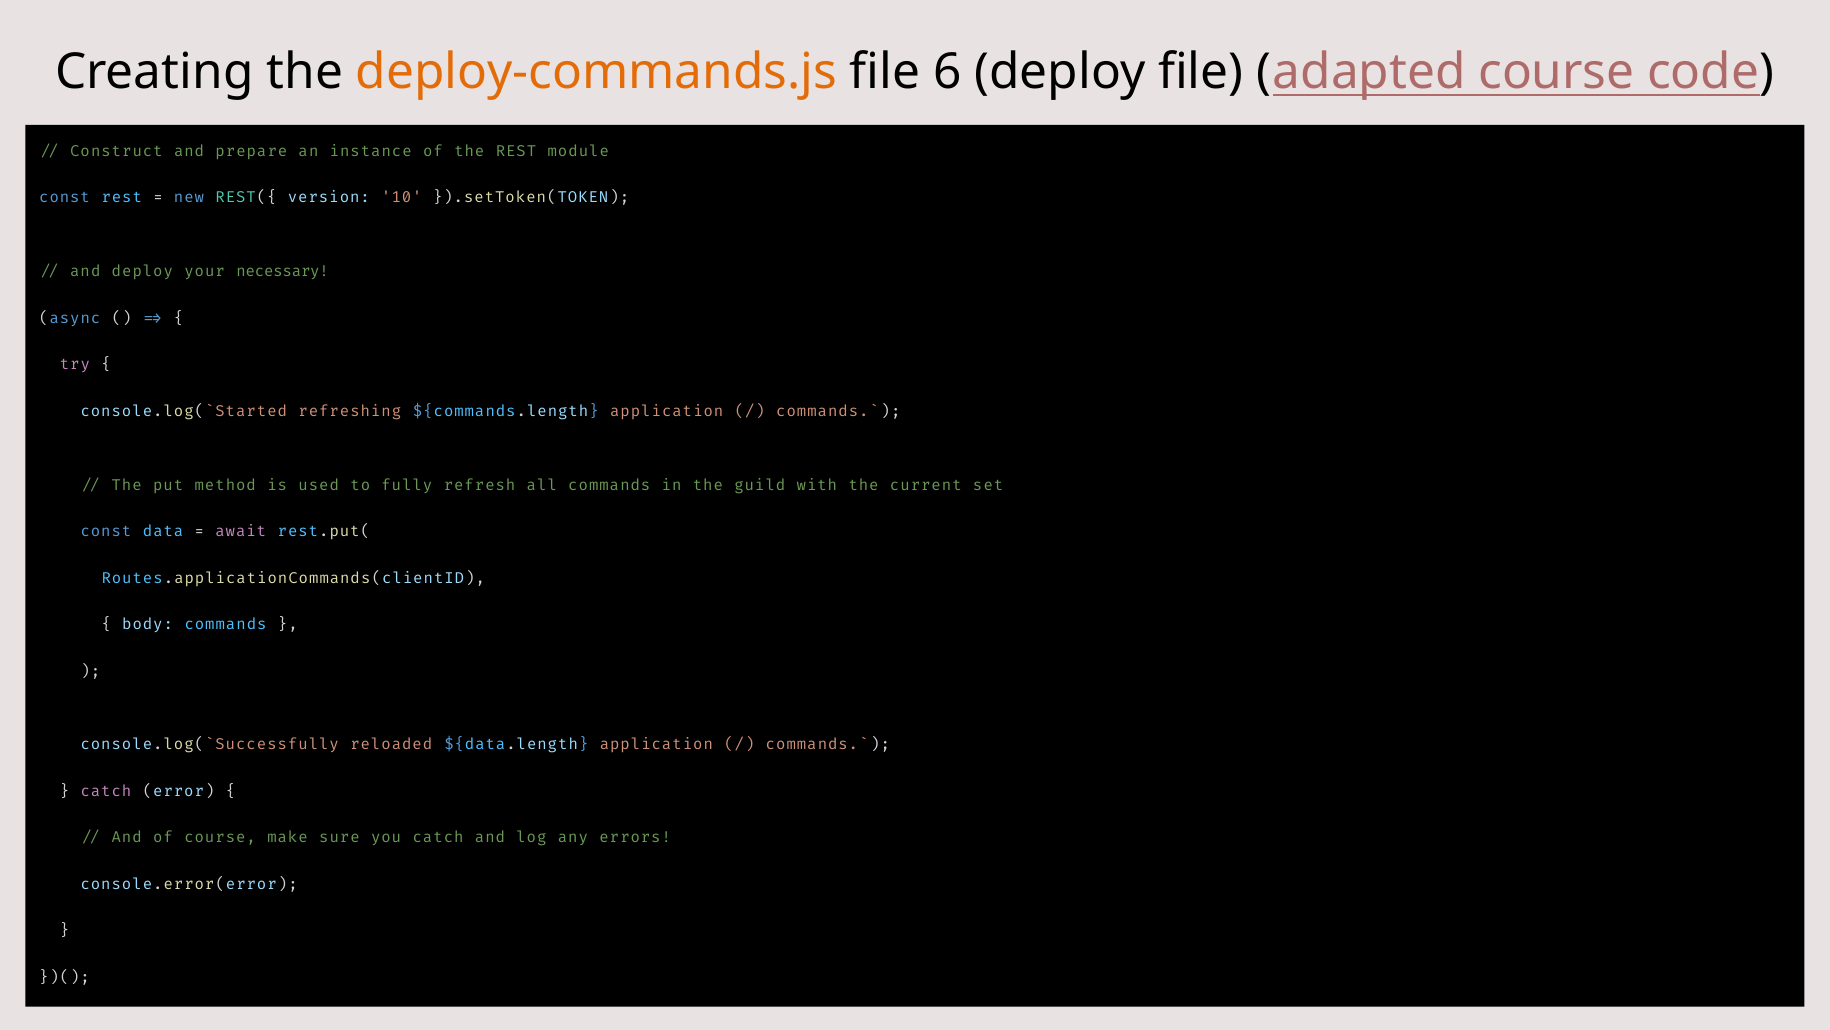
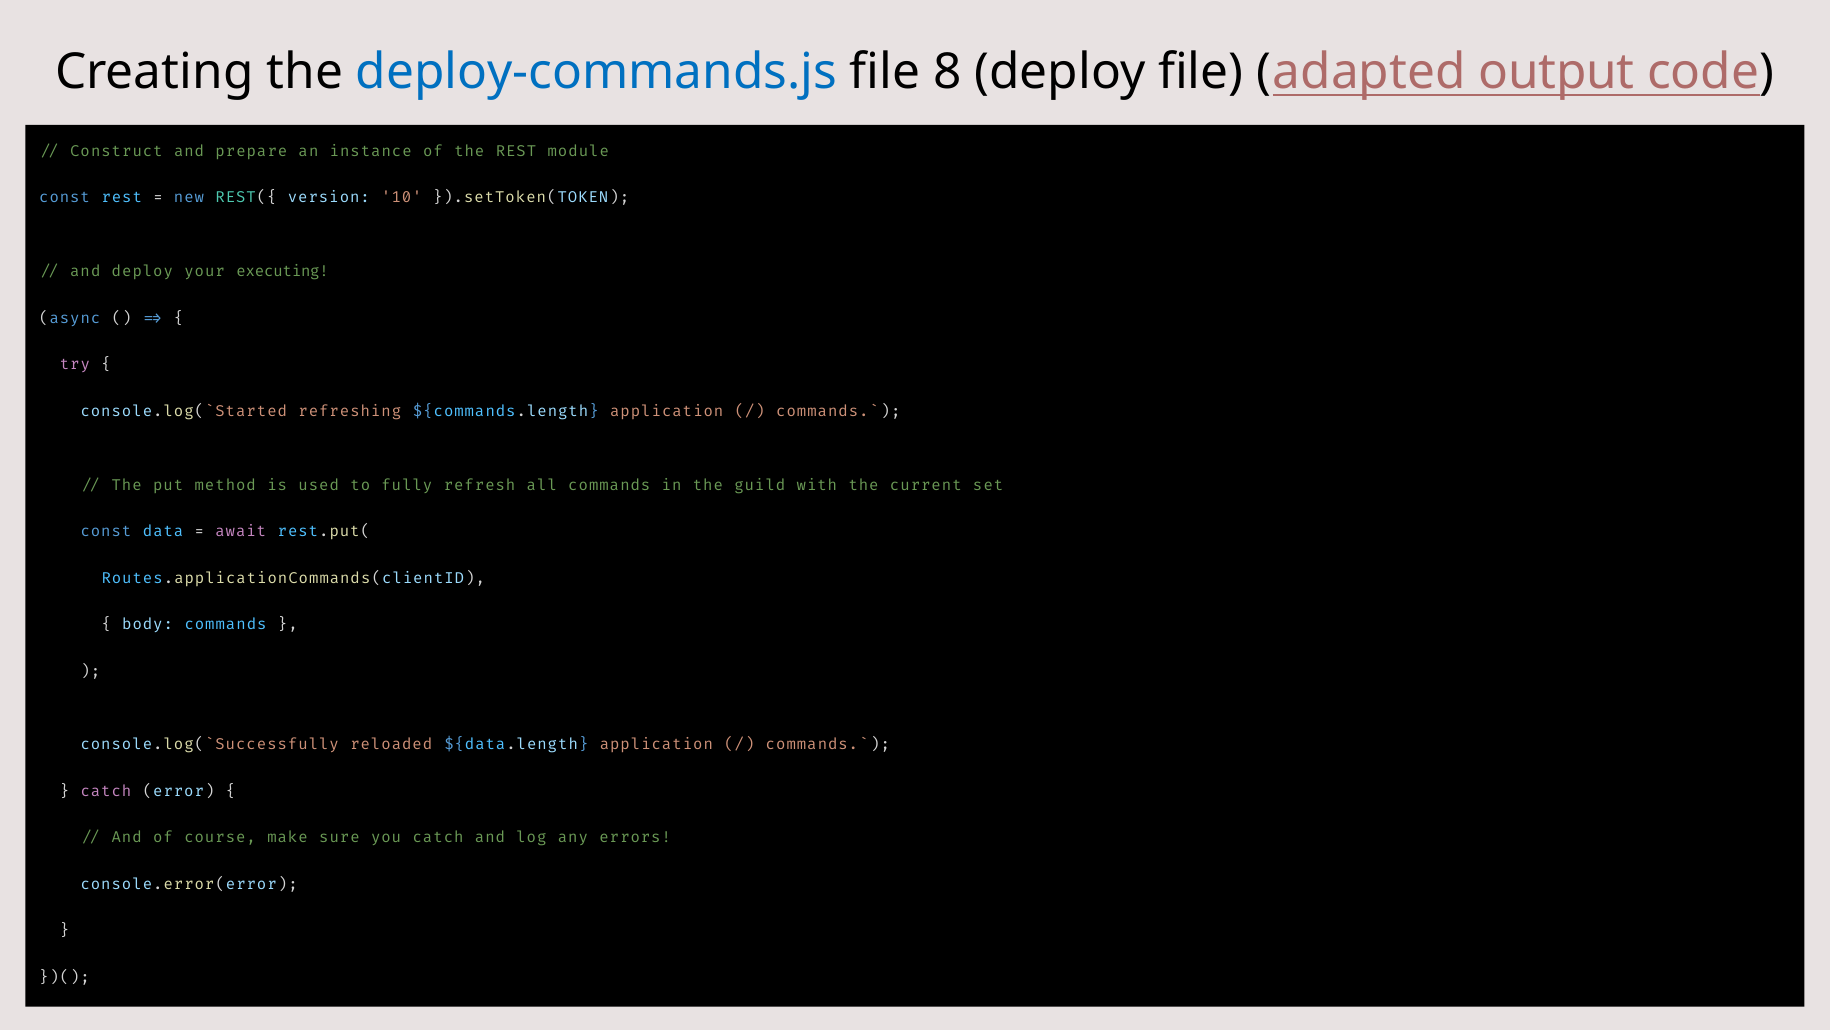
deploy-commands.js colour: orange -> blue (596, 72)
6: 6 -> 8 (947, 72)
adapted course: course -> output (1556, 72)
necessary: necessary -> executing (283, 271)
